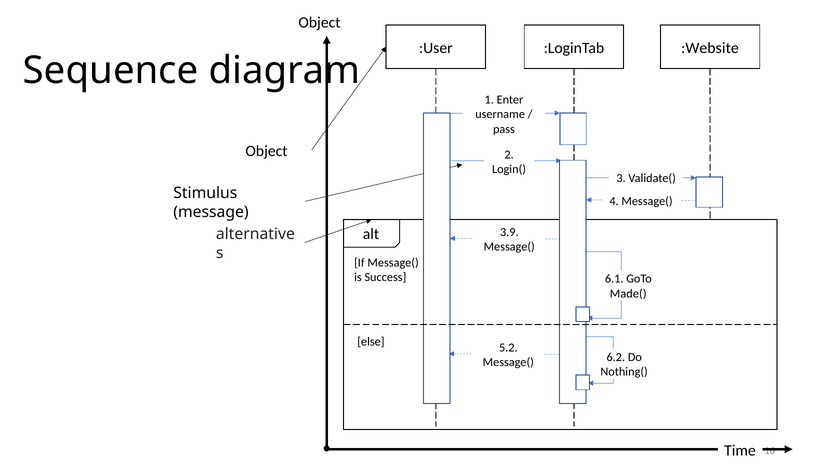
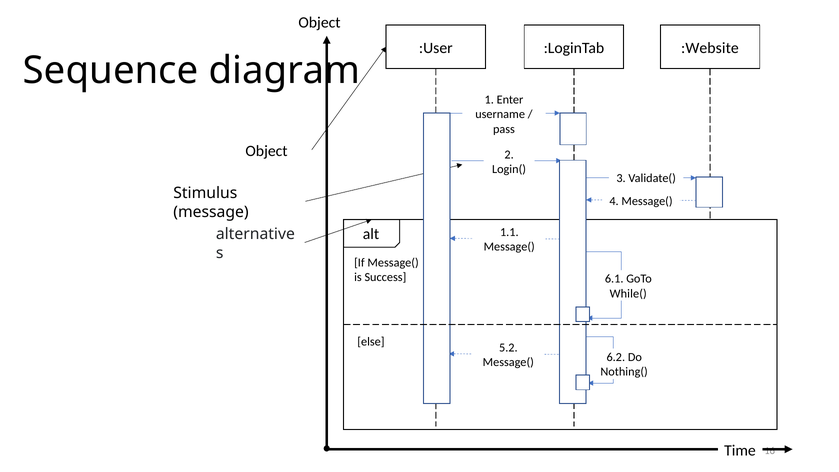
3.9: 3.9 -> 1.1 (509, 232)
Made(: Made( -> While( (628, 293)
